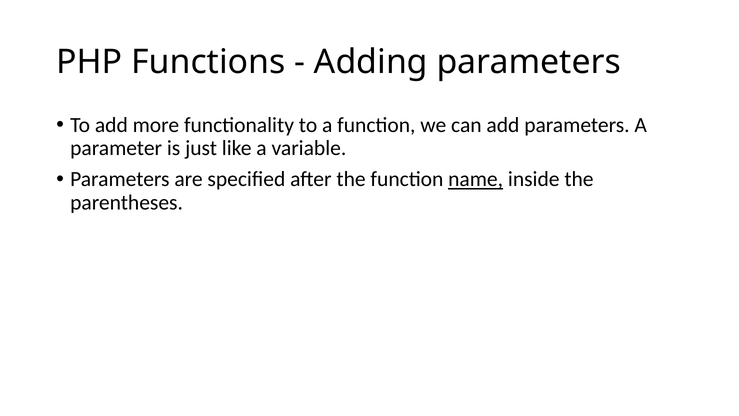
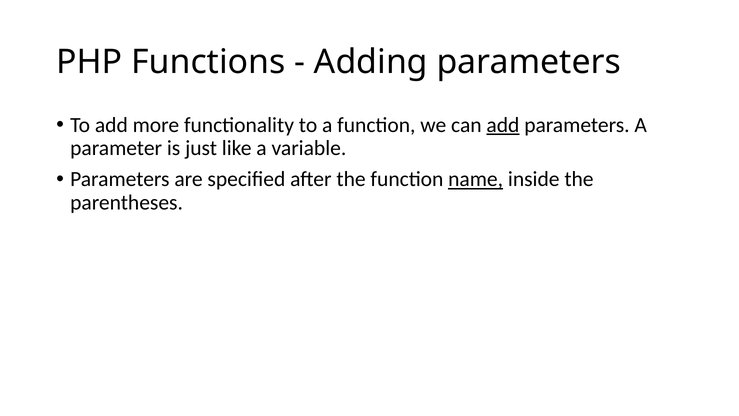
add underline: none -> present (503, 125)
